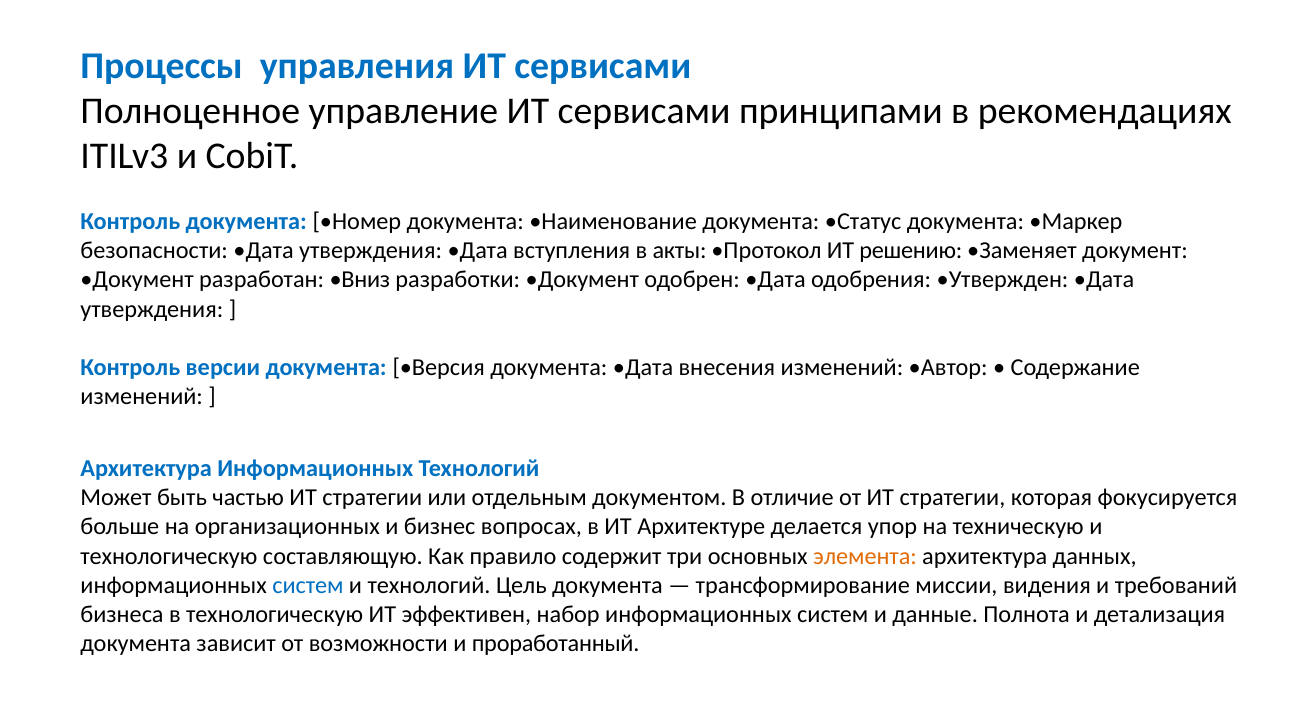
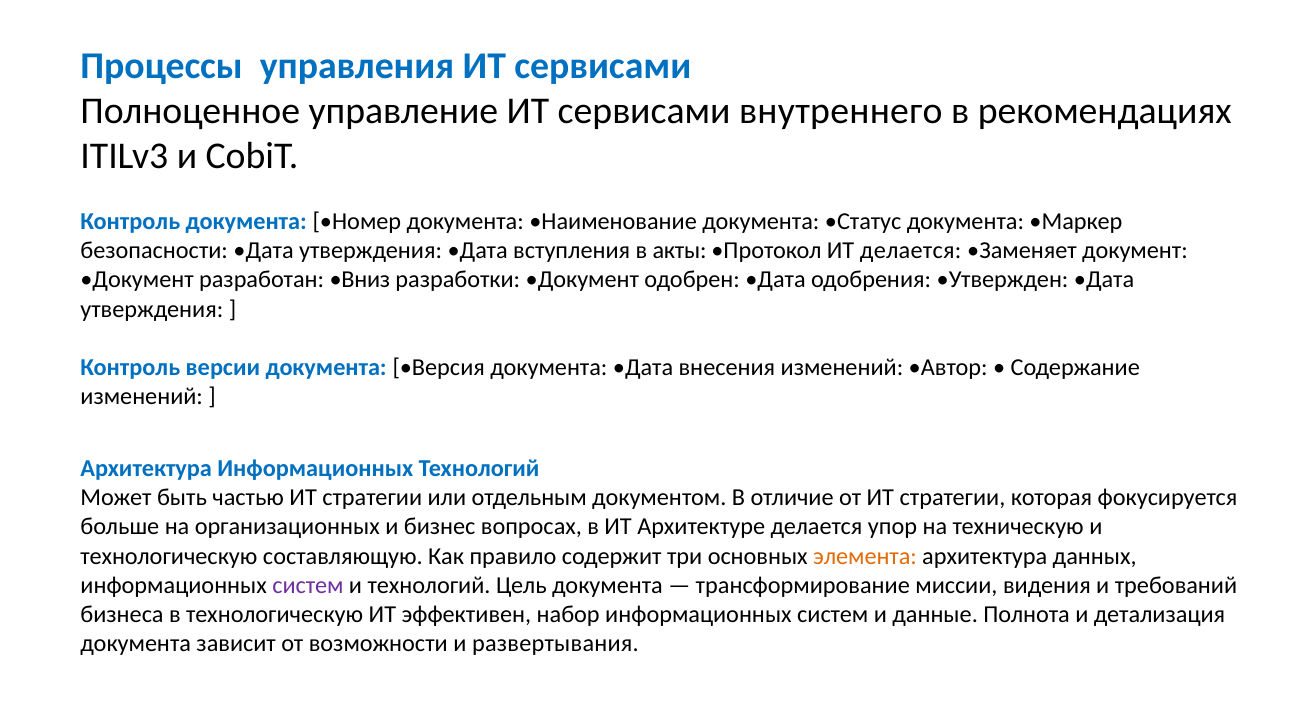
принципами: принципами -> внутреннего (841, 111)
ИТ решению: решению -> делается (911, 251)
систем colour: blue -> purple (308, 586)
проработанный: проработанный -> развертывания (555, 644)
